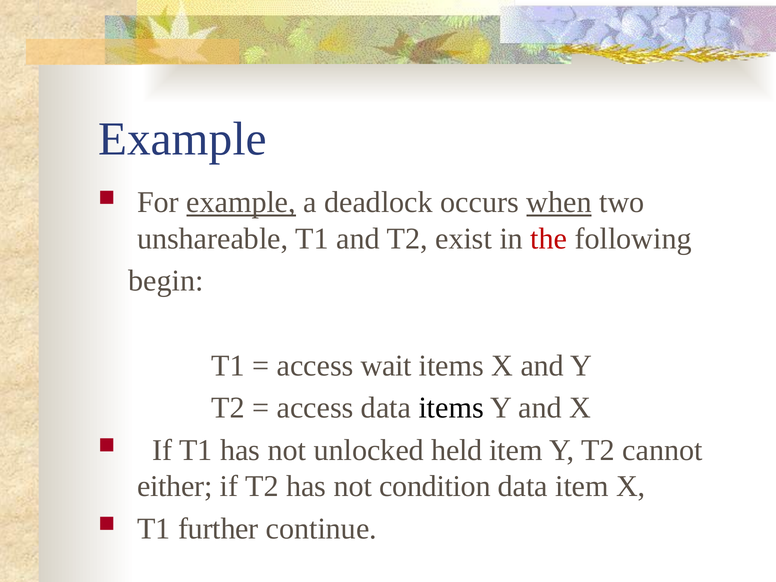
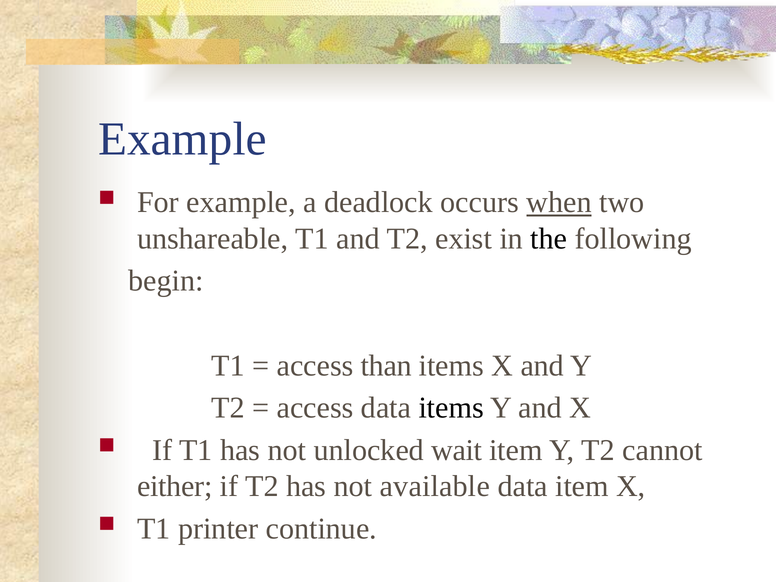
example underline: present -> none (241, 202)
the colour: red -> black (549, 239)
wait: wait -> than (386, 366)
held: held -> wait (457, 450)
condition: condition -> available (435, 486)
further: further -> printer (218, 529)
